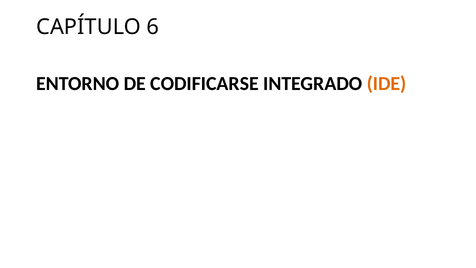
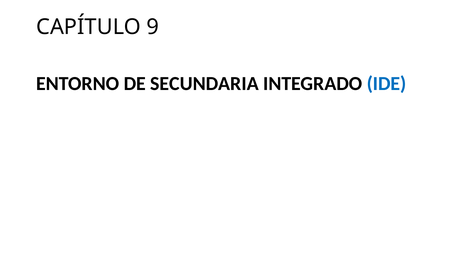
6: 6 -> 9 (153, 27)
CODIFICARSE: CODIFICARSE -> SECUNDARIA (204, 84)
IDE colour: orange -> blue (387, 84)
